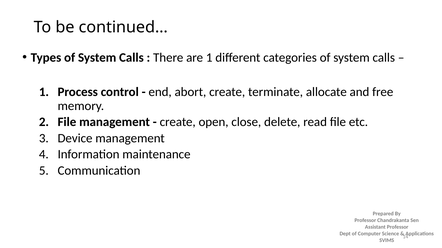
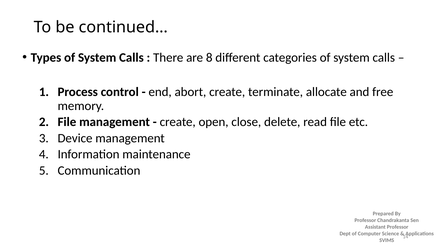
are 1: 1 -> 8 (209, 58)
